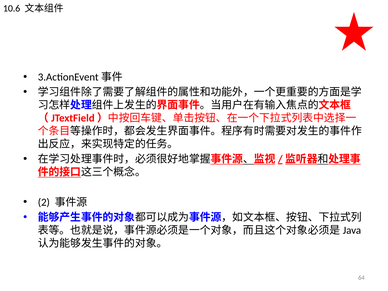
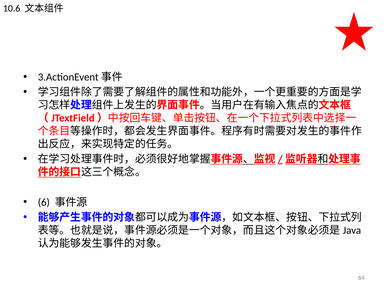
2: 2 -> 6 (44, 202)
